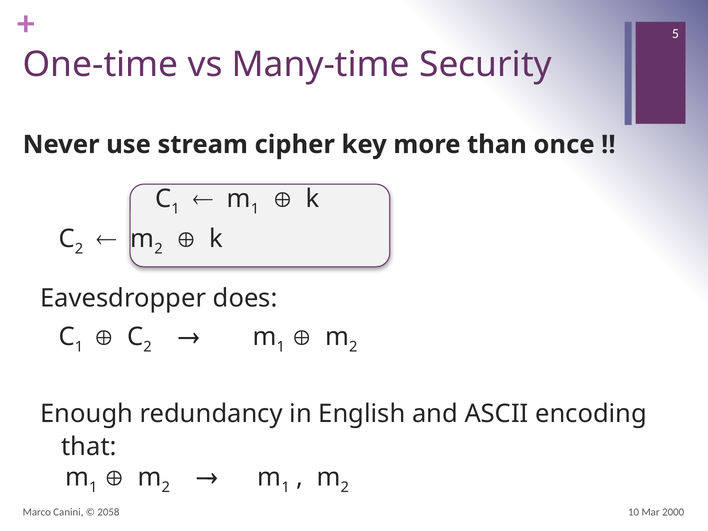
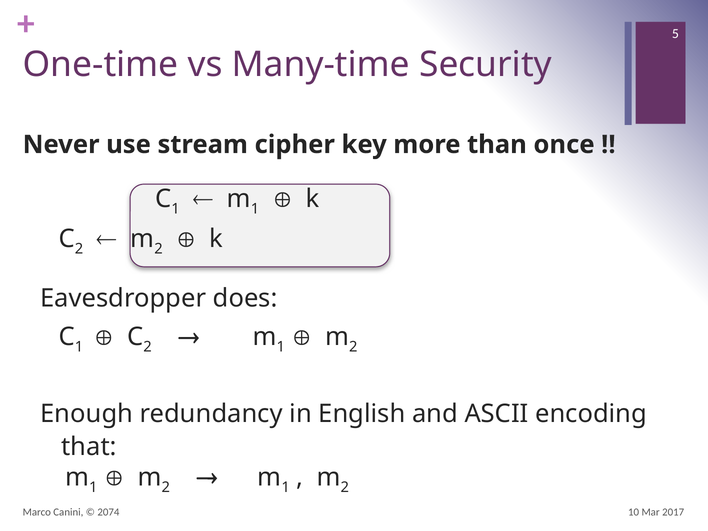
2058: 2058 -> 2074 (108, 512)
2000: 2000 -> 2017 (673, 512)
